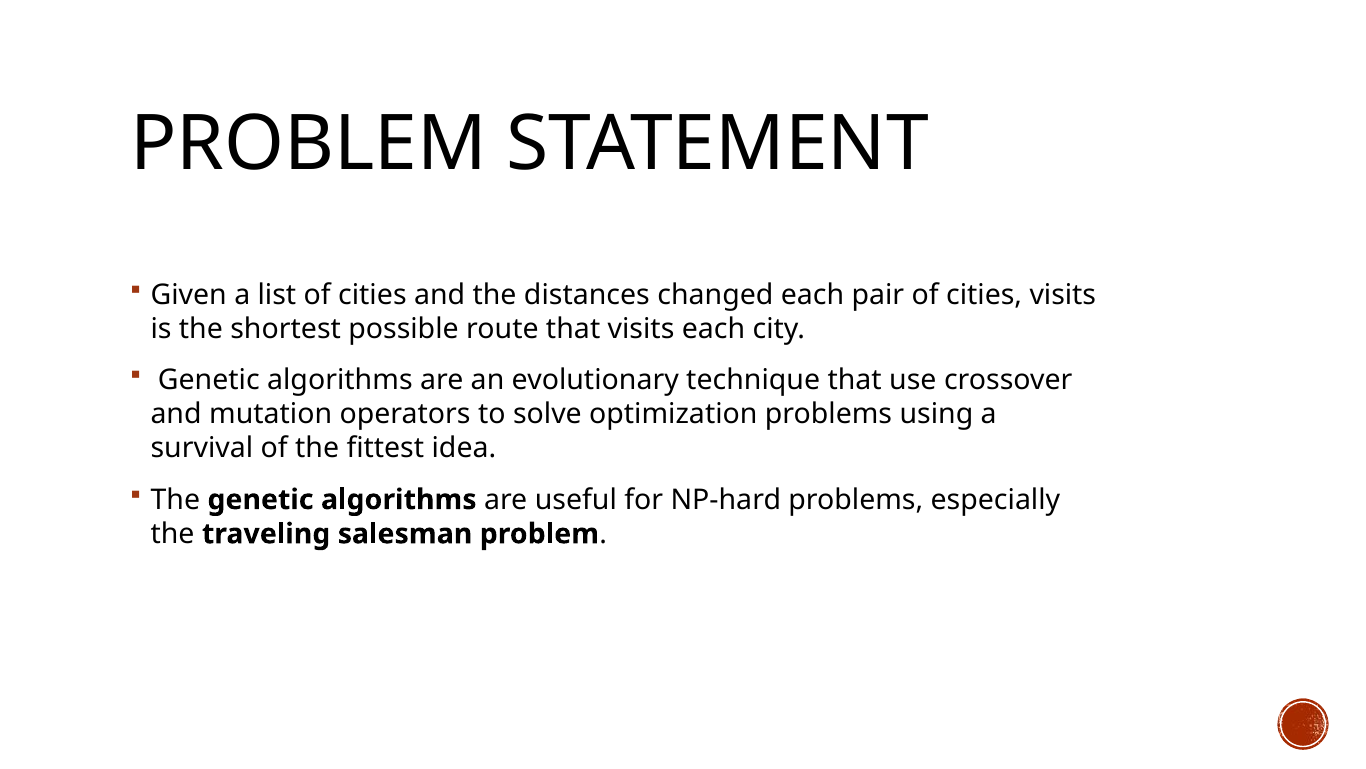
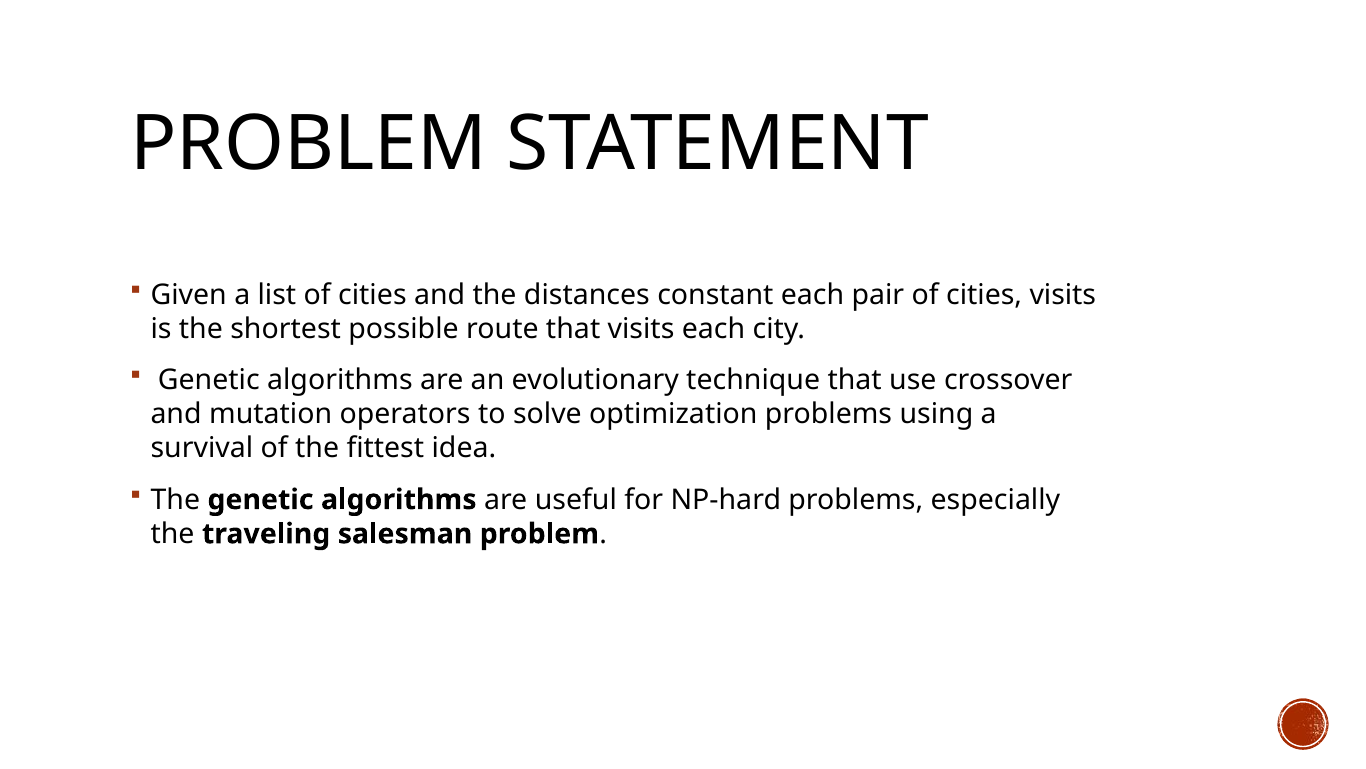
changed: changed -> constant (715, 294)
